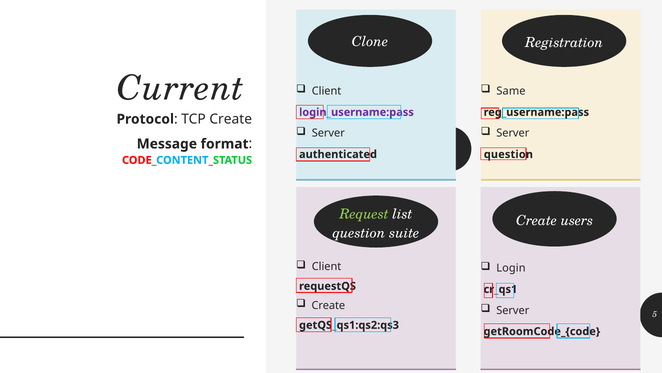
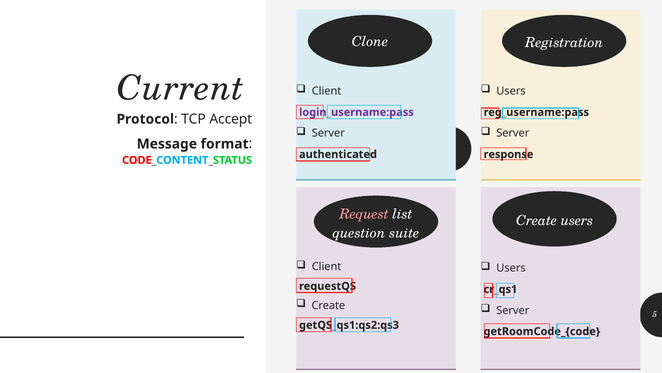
Same: Same -> Users (511, 91)
TCP Create: Create -> Accept (231, 119)
question: question -> response (508, 154)
Request colour: light green -> pink (364, 214)
Login: Login -> Users (511, 268)
